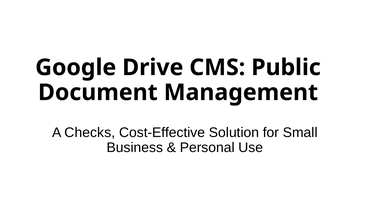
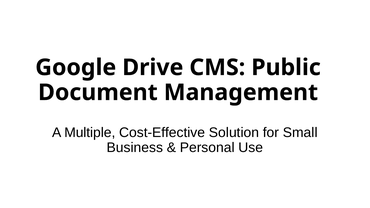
Checks: Checks -> Multiple (90, 133)
